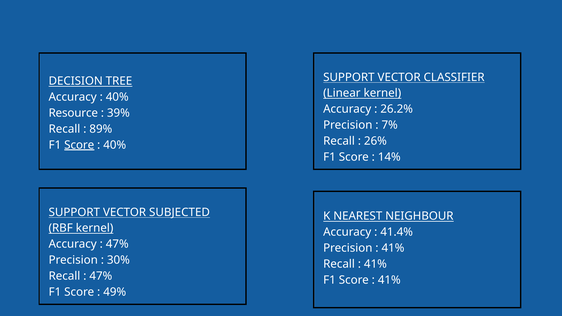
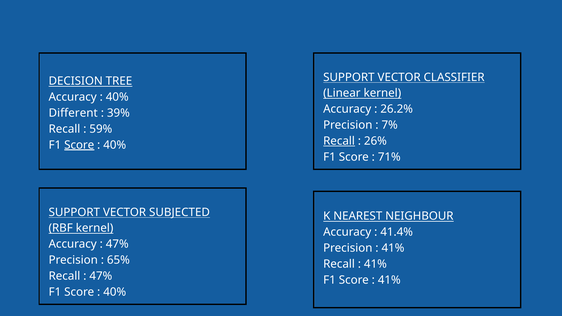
Resource: Resource -> Different (73, 113)
89%: 89% -> 59% (101, 129)
Recall underline: none -> present (339, 141)
14%: 14% -> 71% (389, 157)
30%: 30% -> 65% (118, 260)
49%: 49% -> 40% (115, 292)
